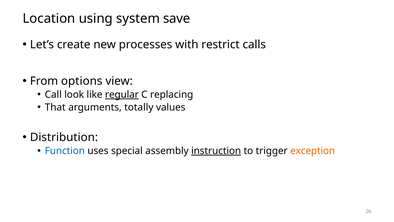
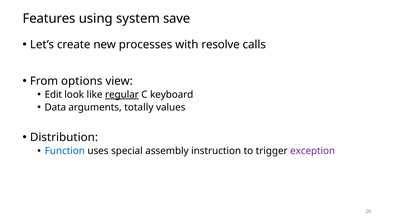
Location: Location -> Features (49, 18)
restrict: restrict -> resolve (221, 45)
Call: Call -> Edit (53, 94)
replacing: replacing -> keyboard (172, 94)
That: That -> Data (55, 107)
instruction underline: present -> none (216, 151)
exception colour: orange -> purple (313, 151)
